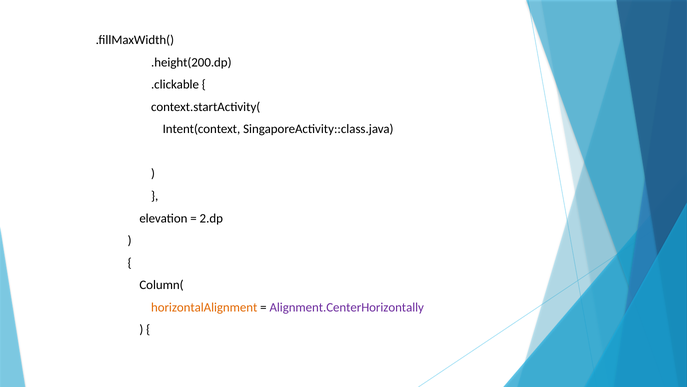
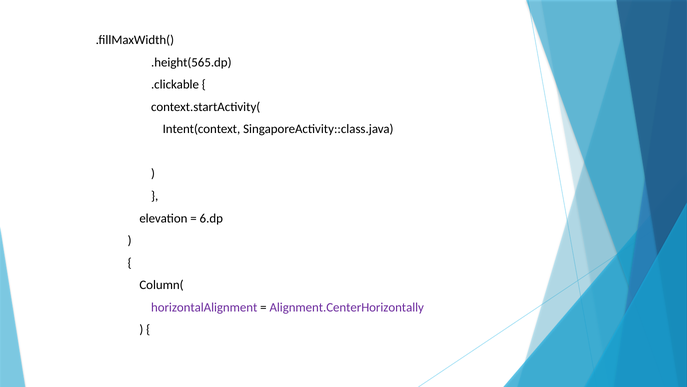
.height(200.dp: .height(200.dp -> .height(565.dp (191, 62)
2.dp: 2.dp -> 6.dp (211, 218)
horizontalAlignment colour: orange -> purple (204, 307)
